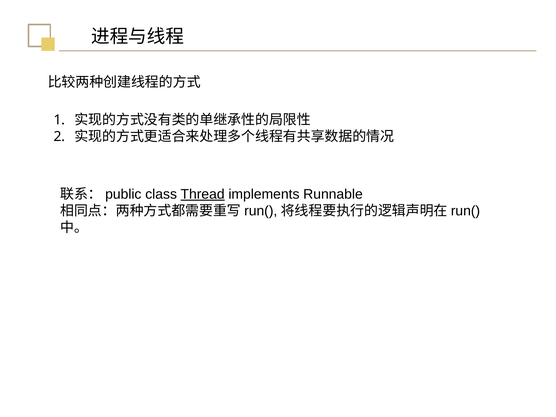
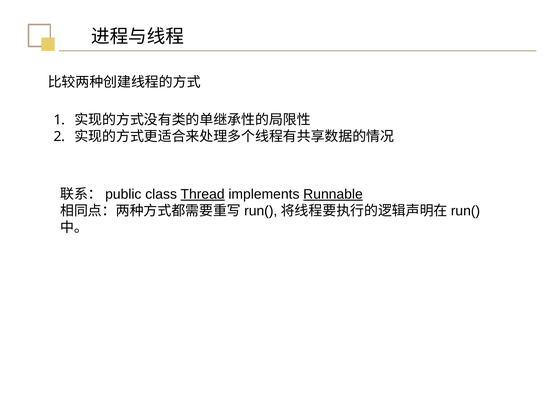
Runnable underline: none -> present (333, 194)
